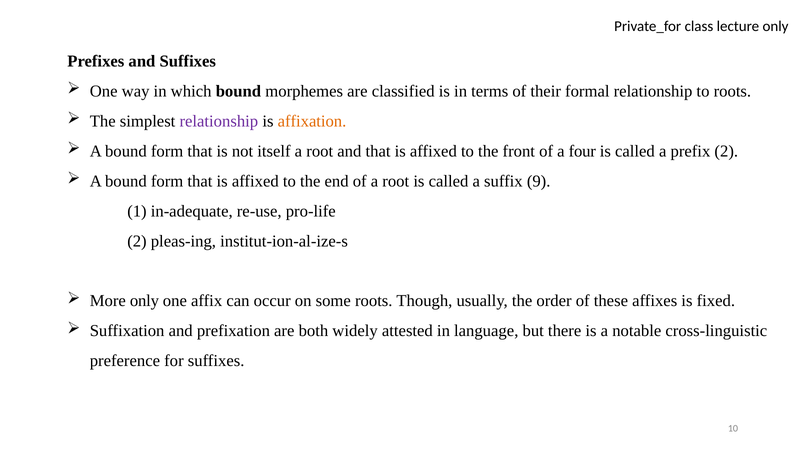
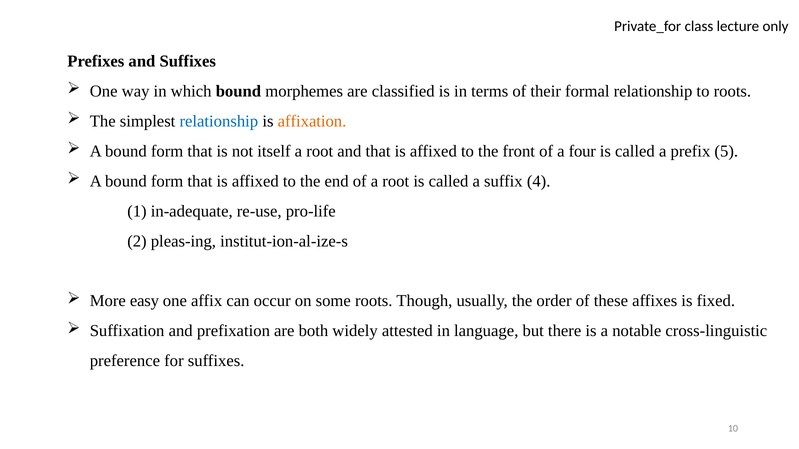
relationship colour: purple -> blue (219, 121)
prefix 2: 2 -> 5 (726, 151)
9: 9 -> 4 (539, 181)
More only: only -> easy (144, 301)
